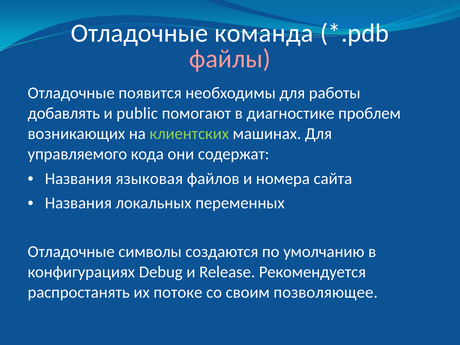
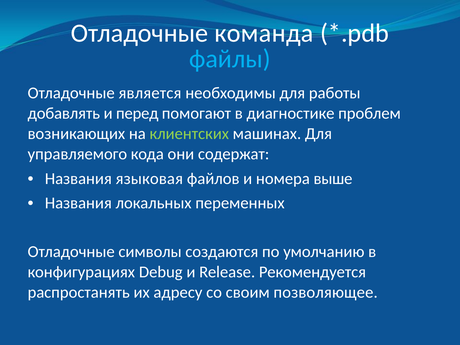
файлы colour: pink -> light blue (230, 59)
появится: появится -> является (150, 93)
public: public -> перед (137, 114)
сайта: сайта -> выше (333, 179)
потоке: потоке -> адресу (178, 292)
